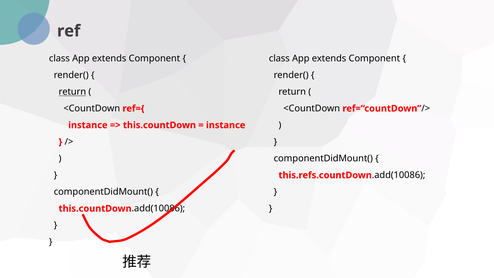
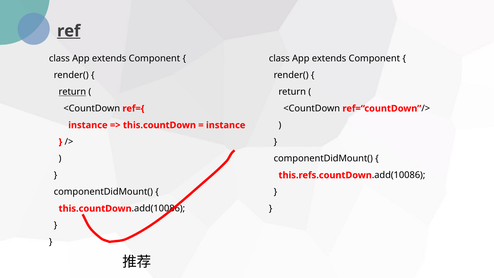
ref underline: none -> present (69, 31)
